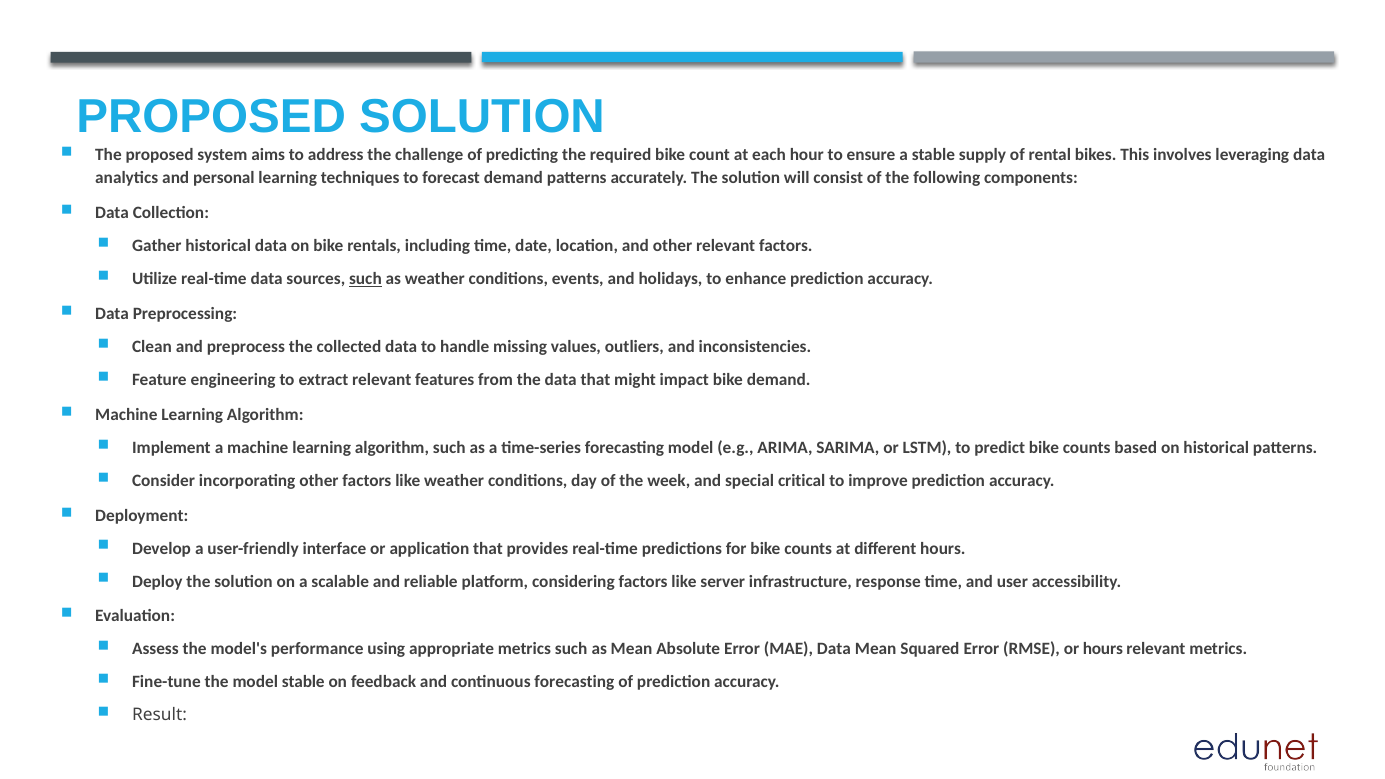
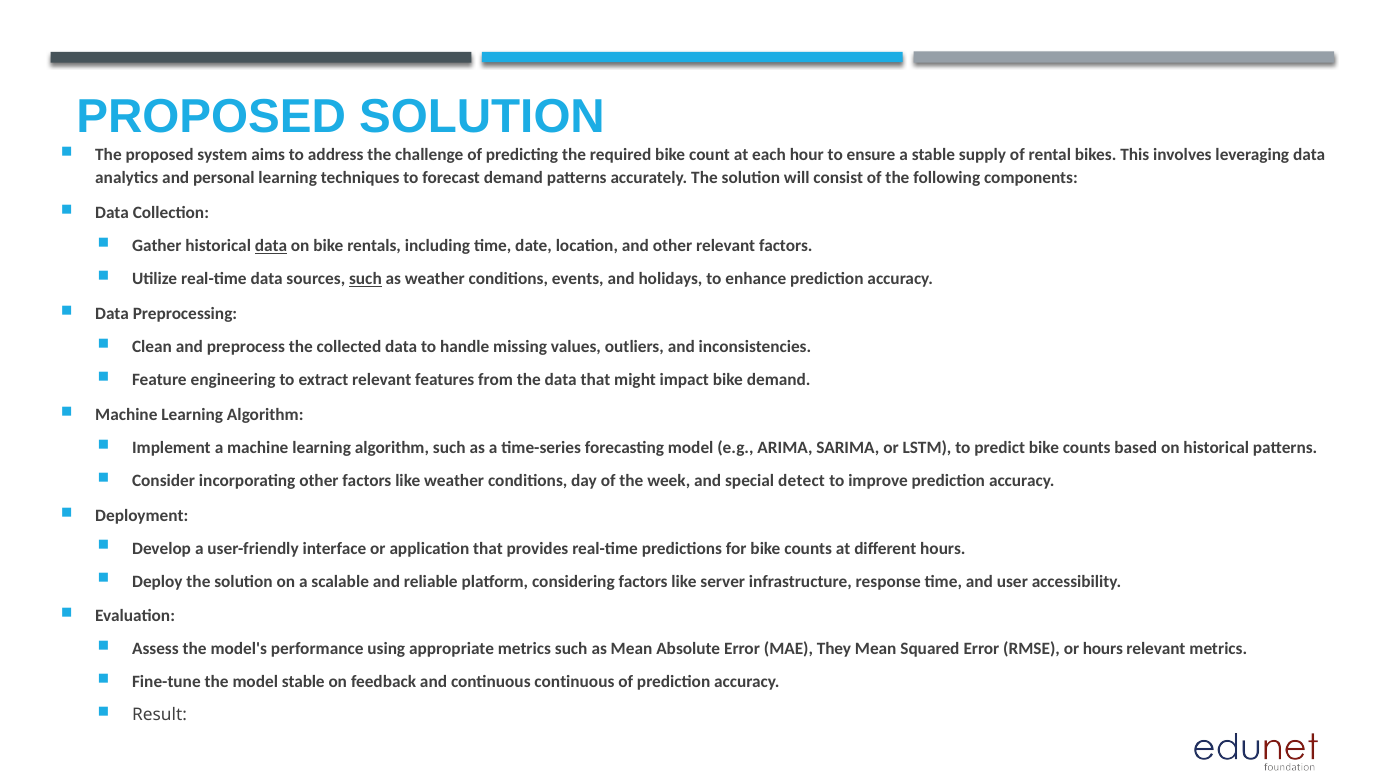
data underline: none -> present (271, 246)
critical: critical -> detect (802, 481)
MAE Data: Data -> They (834, 649)
continuous forecasting: forecasting -> continuous (574, 682)
